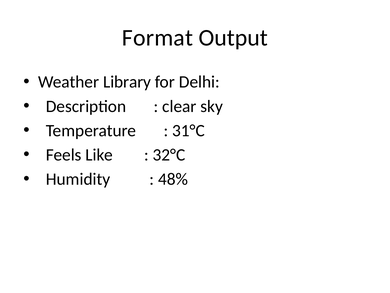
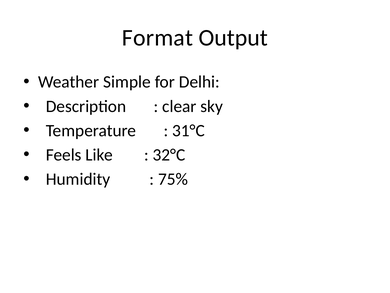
Library: Library -> Simple (127, 82)
48%: 48% -> 75% (173, 179)
